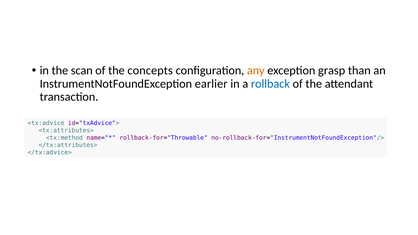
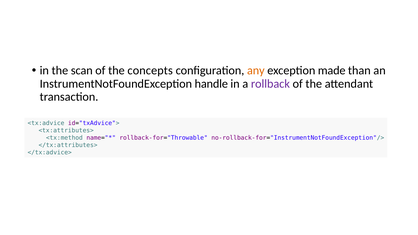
grasp: grasp -> made (332, 71)
earlier: earlier -> handle (211, 84)
rollback colour: blue -> purple (270, 84)
